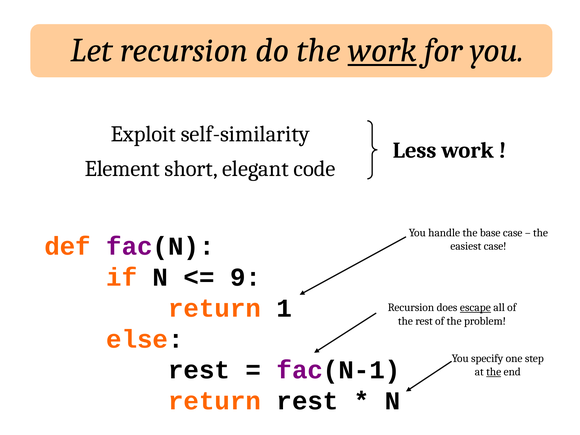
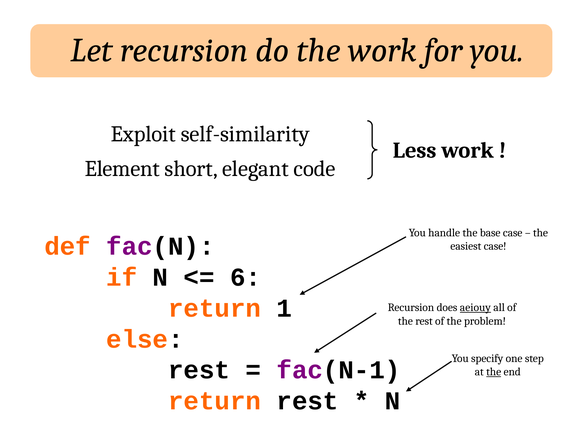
work underline: present -> none (382, 50)
9: 9 -> 6 (245, 277)
escape: escape -> aeiouy (475, 307)
